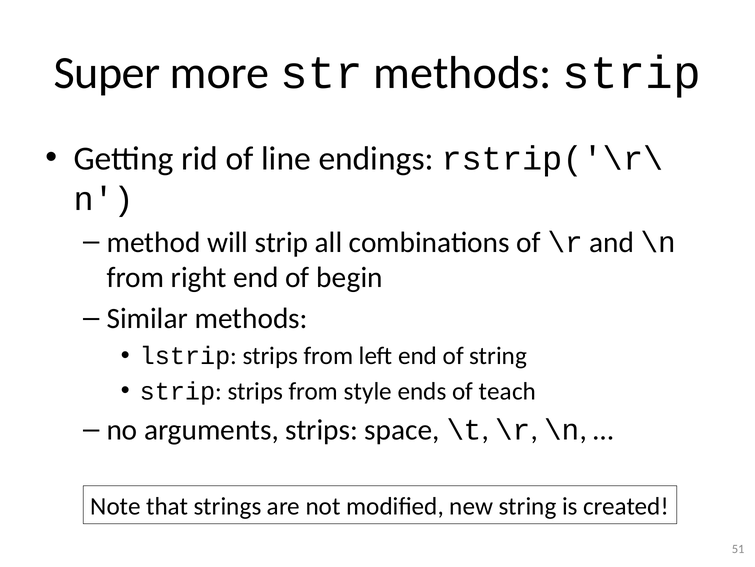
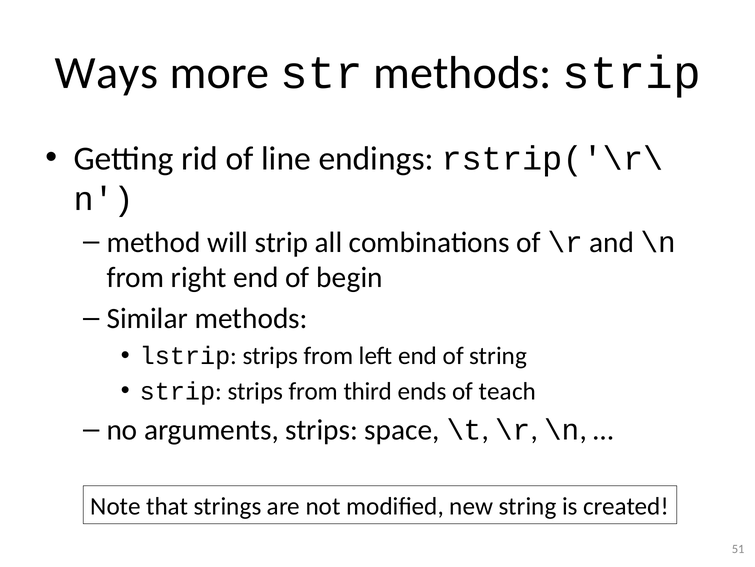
Super: Super -> Ways (106, 73)
style: style -> third (368, 391)
